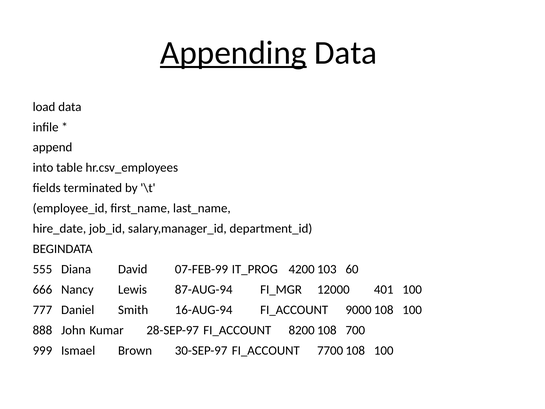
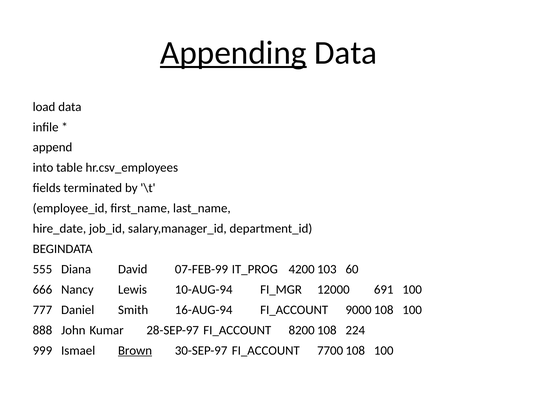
87-AUG-94: 87-AUG-94 -> 10-AUG-94 (204, 289)
401: 401 -> 691 (384, 289)
700: 700 -> 224 (355, 330)
Brown underline: none -> present (135, 350)
